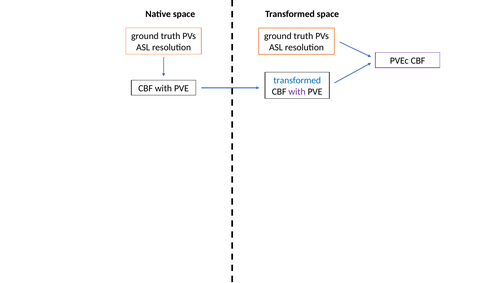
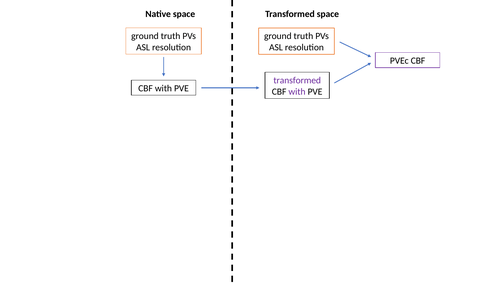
transformed colour: blue -> purple (297, 81)
